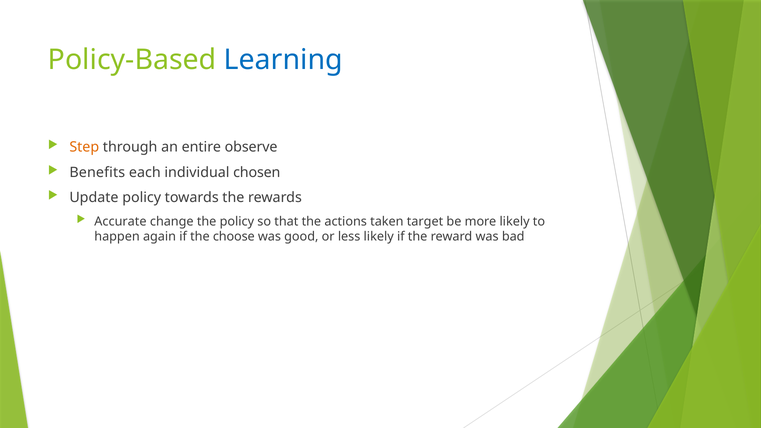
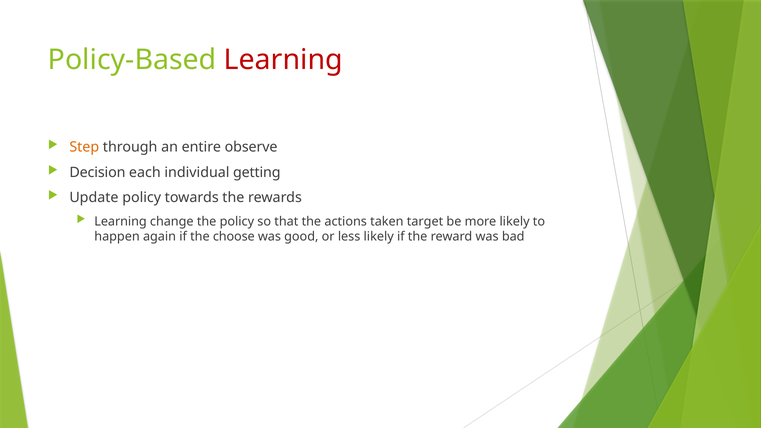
Learning colour: blue -> red (283, 60)
Benefits: Benefits -> Decision (97, 172)
chosen: chosen -> getting (257, 172)
Accurate: Accurate -> Learning (121, 221)
